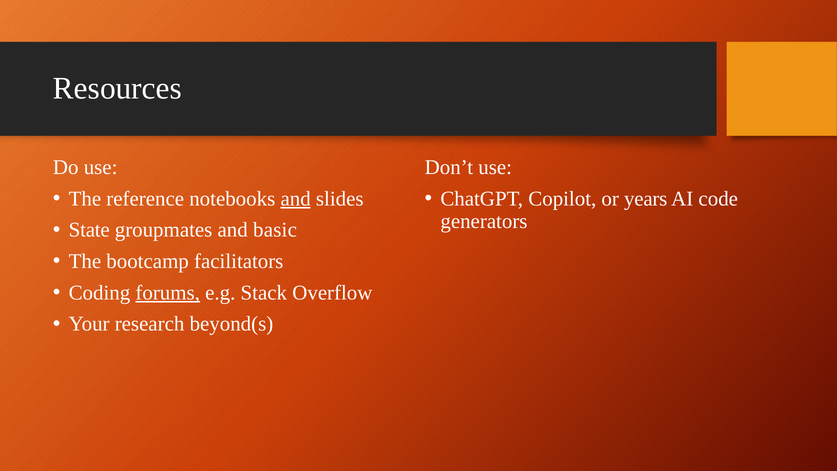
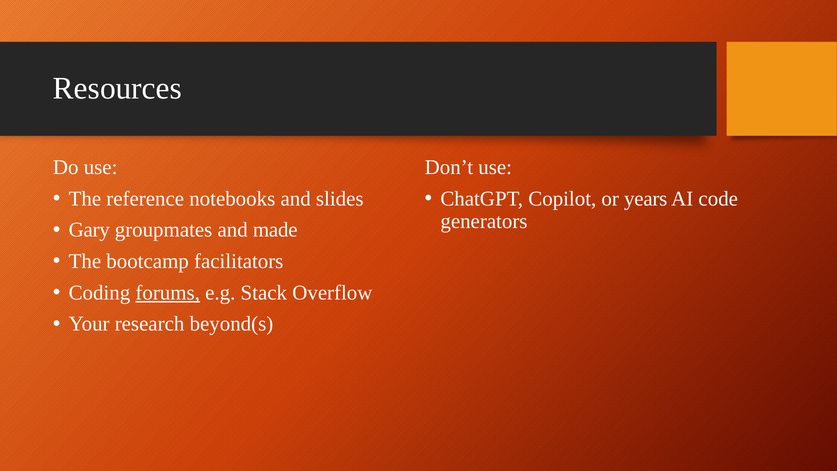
and underline: present -> none (296, 199)
State: State -> Gary (89, 230)
basic: basic -> made (275, 230)
